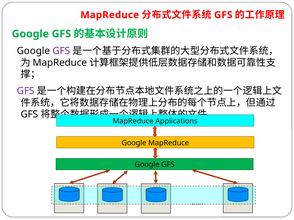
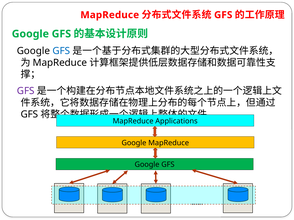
GFS colour: purple -> blue (61, 51)
